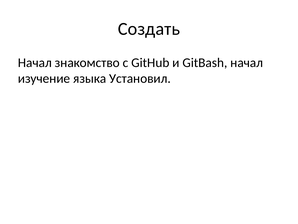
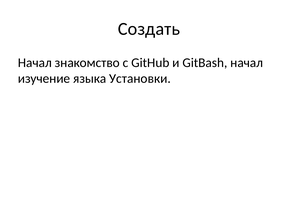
Установил: Установил -> Установки (140, 78)
